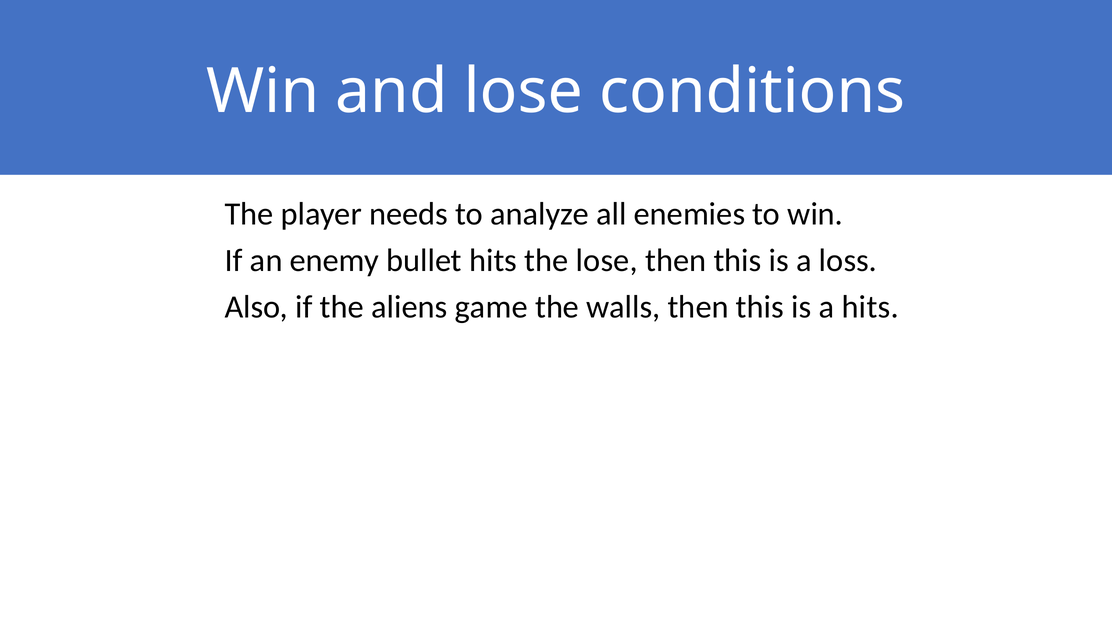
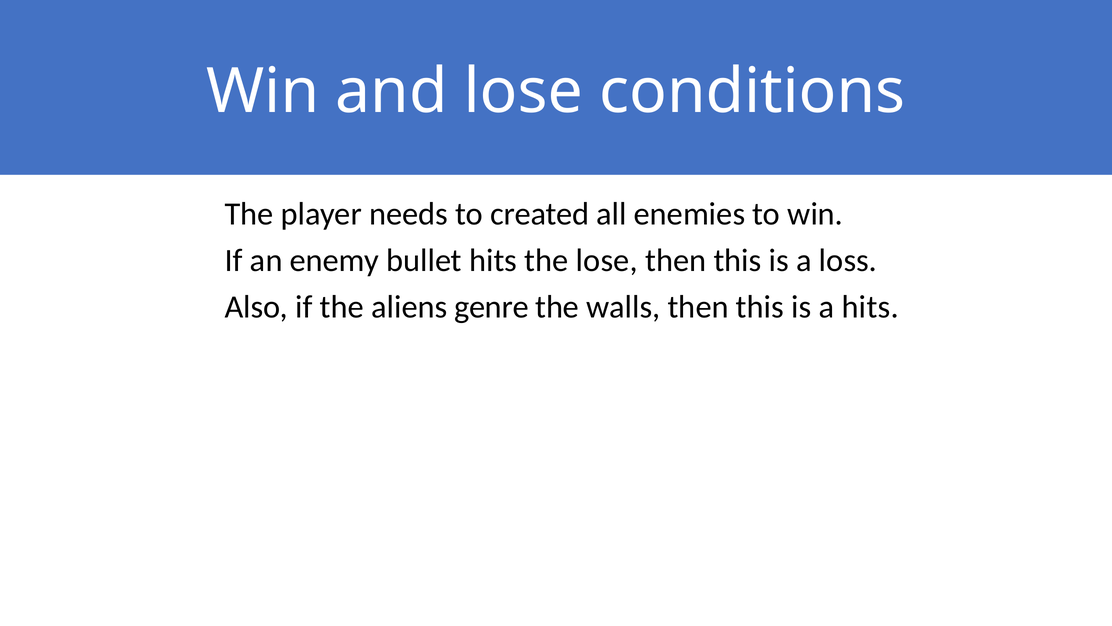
analyze: analyze -> created (540, 214)
game: game -> genre (491, 307)
